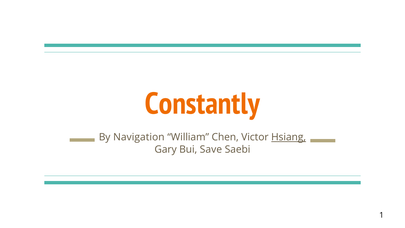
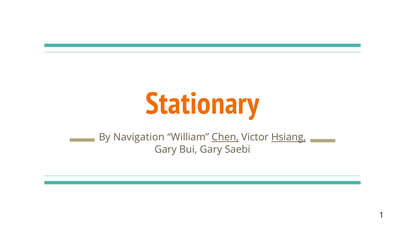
Constantly: Constantly -> Stationary (202, 104)
Chen underline: none -> present (225, 137)
Bui Save: Save -> Gary (211, 149)
